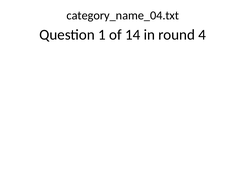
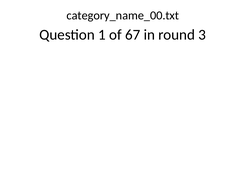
category_name_04.txt: category_name_04.txt -> category_name_00.txt (123, 16)
14: 14 -> 67 (133, 35)
4: 4 -> 3 (202, 35)
